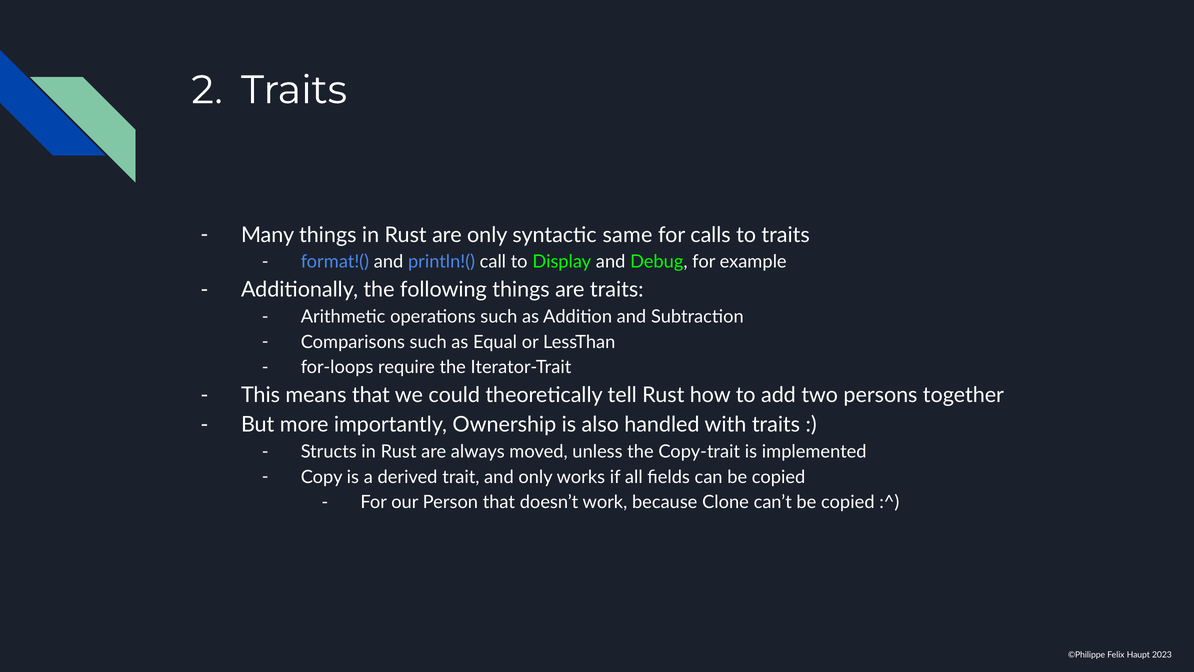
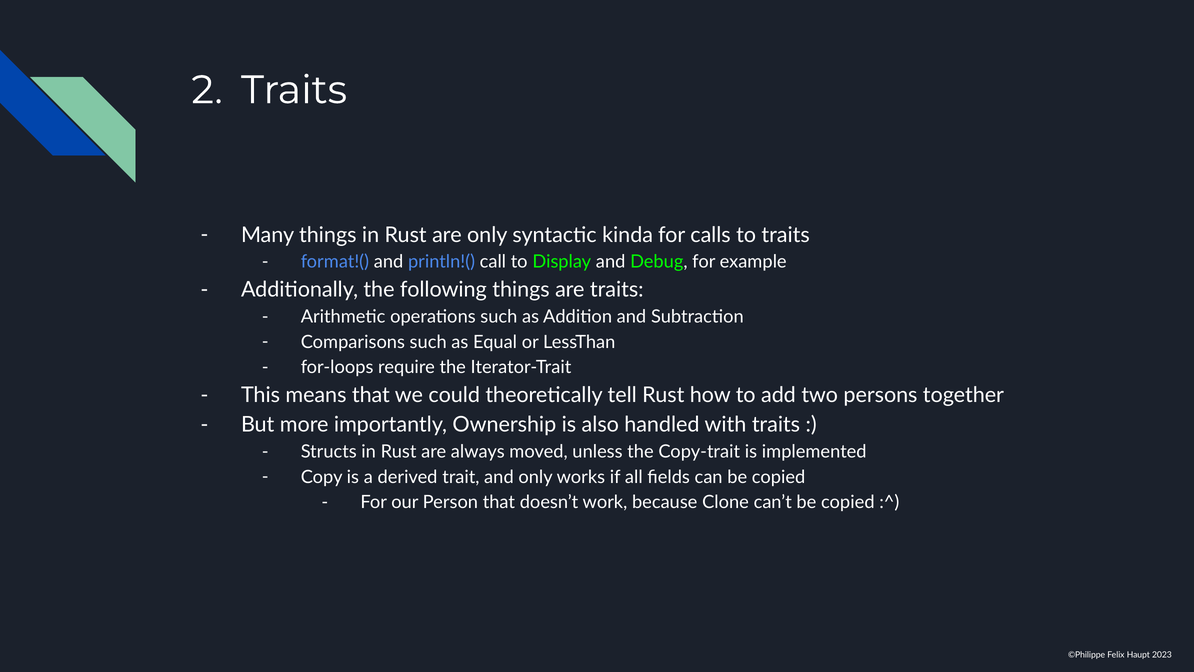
same: same -> kinda (628, 235)
